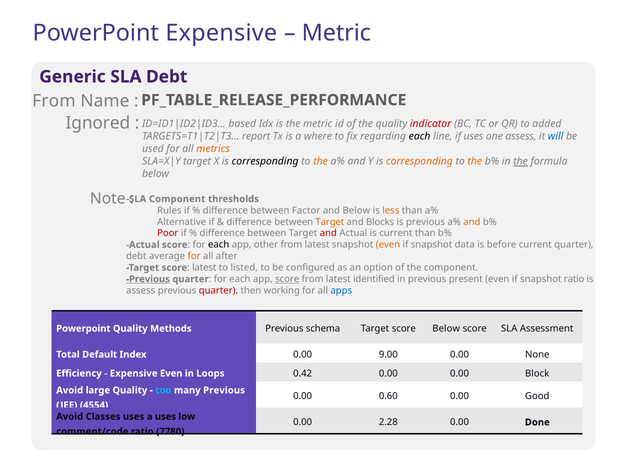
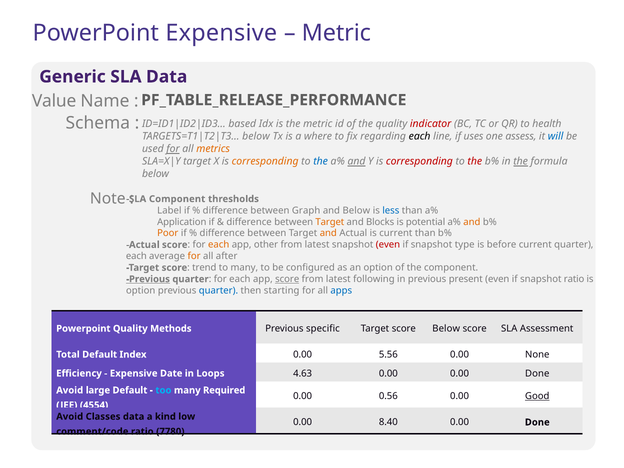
SLA Debt: Debt -> Data (167, 77)
From: From -> Value (54, 101)
Ignored: Ignored -> Schema (98, 123)
added: added -> health (547, 124)
report: report -> below (256, 137)
for underline: none -> present (173, 149)
corresponding colour: black -> orange (265, 161)
the colour: orange -> blue (321, 161)
and underline: none -> present (356, 161)
corresponding colour: orange -> red (419, 161)
the colour: orange -> red (475, 161)
Rules: Rules -> Label (169, 210)
Factor: Factor -> Graph (306, 210)
less colour: orange -> blue (391, 210)
Alternative: Alternative -> Application (182, 222)
is previous: previous -> potential (426, 222)
Poor colour: red -> orange (168, 233)
and colour: red -> orange (328, 233)
each colour: black -> orange (219, 245)
even colour: orange -> red (388, 245)
data: data -> type (465, 245)
debt: debt -> each (136, 256)
score latest: latest -> trend (204, 268)
to listed: listed -> many (244, 268)
identified: identified -> following (374, 279)
assess: assess -> option (141, 291)
quarter colour: red -> blue (218, 291)
working: working -> starting (282, 291)
schema: schema -> specific (323, 329)
9.00: 9.00 -> 5.56 (388, 355)
Expensive Even: Even -> Date (171, 373)
0.42: 0.42 -> 4.63 (303, 373)
0.00 0.00 Block: Block -> Done (537, 373)
large Quality: Quality -> Default (130, 390)
many Previous: Previous -> Required (224, 390)
0.60: 0.60 -> 0.56 (388, 396)
Good underline: none -> present (537, 396)
Classes uses: uses -> data (134, 417)
a uses: uses -> kind (165, 417)
2.28: 2.28 -> 8.40 (388, 422)
